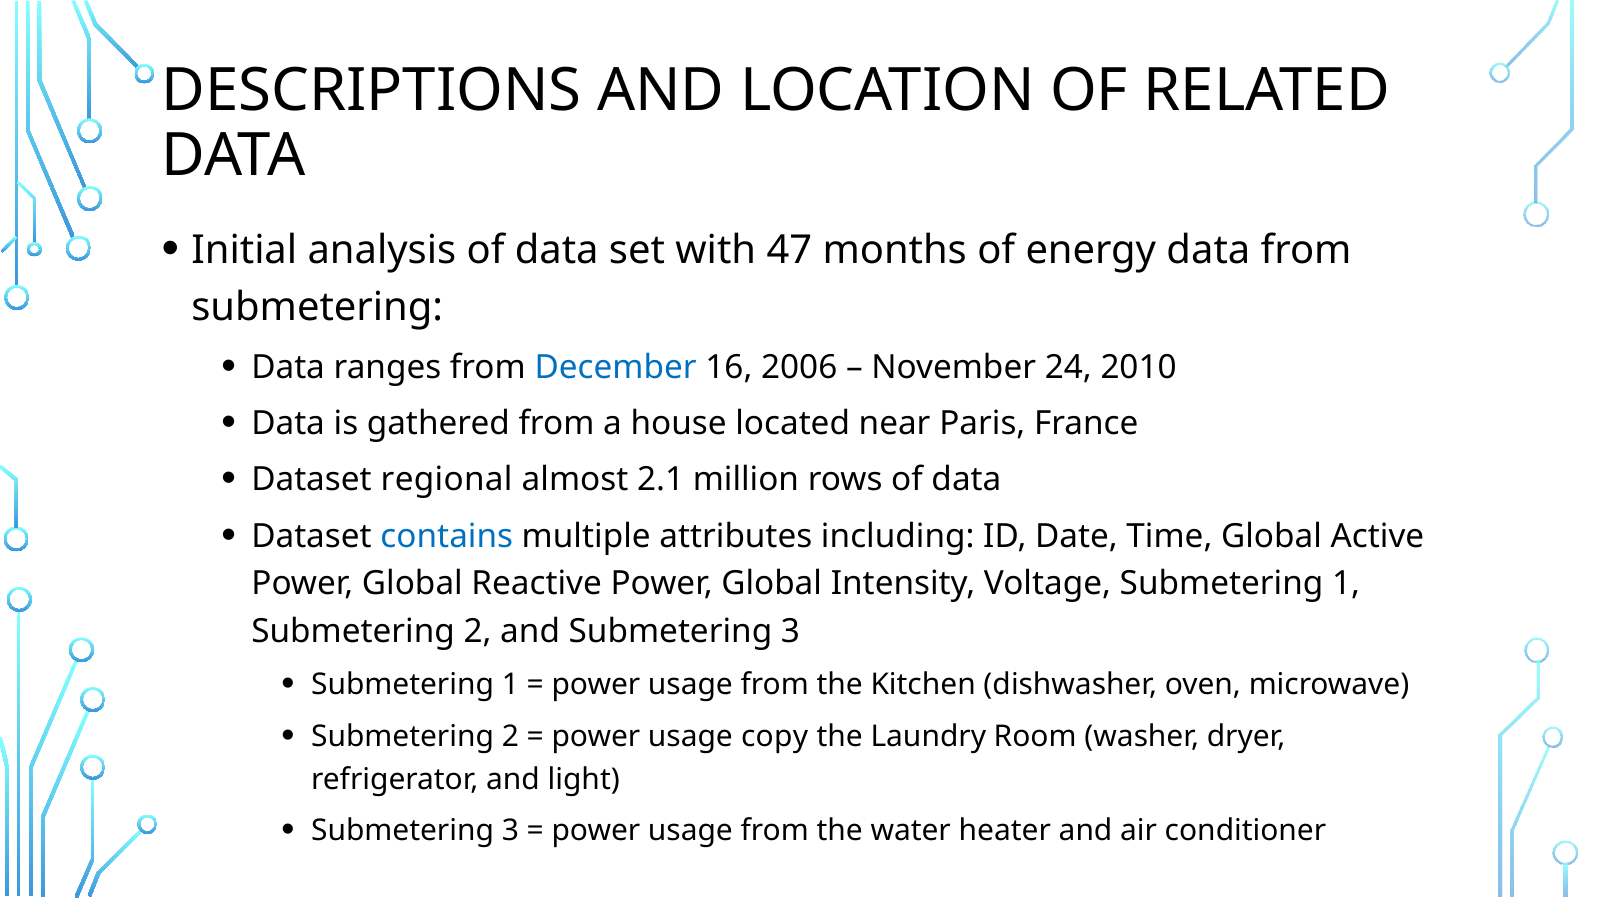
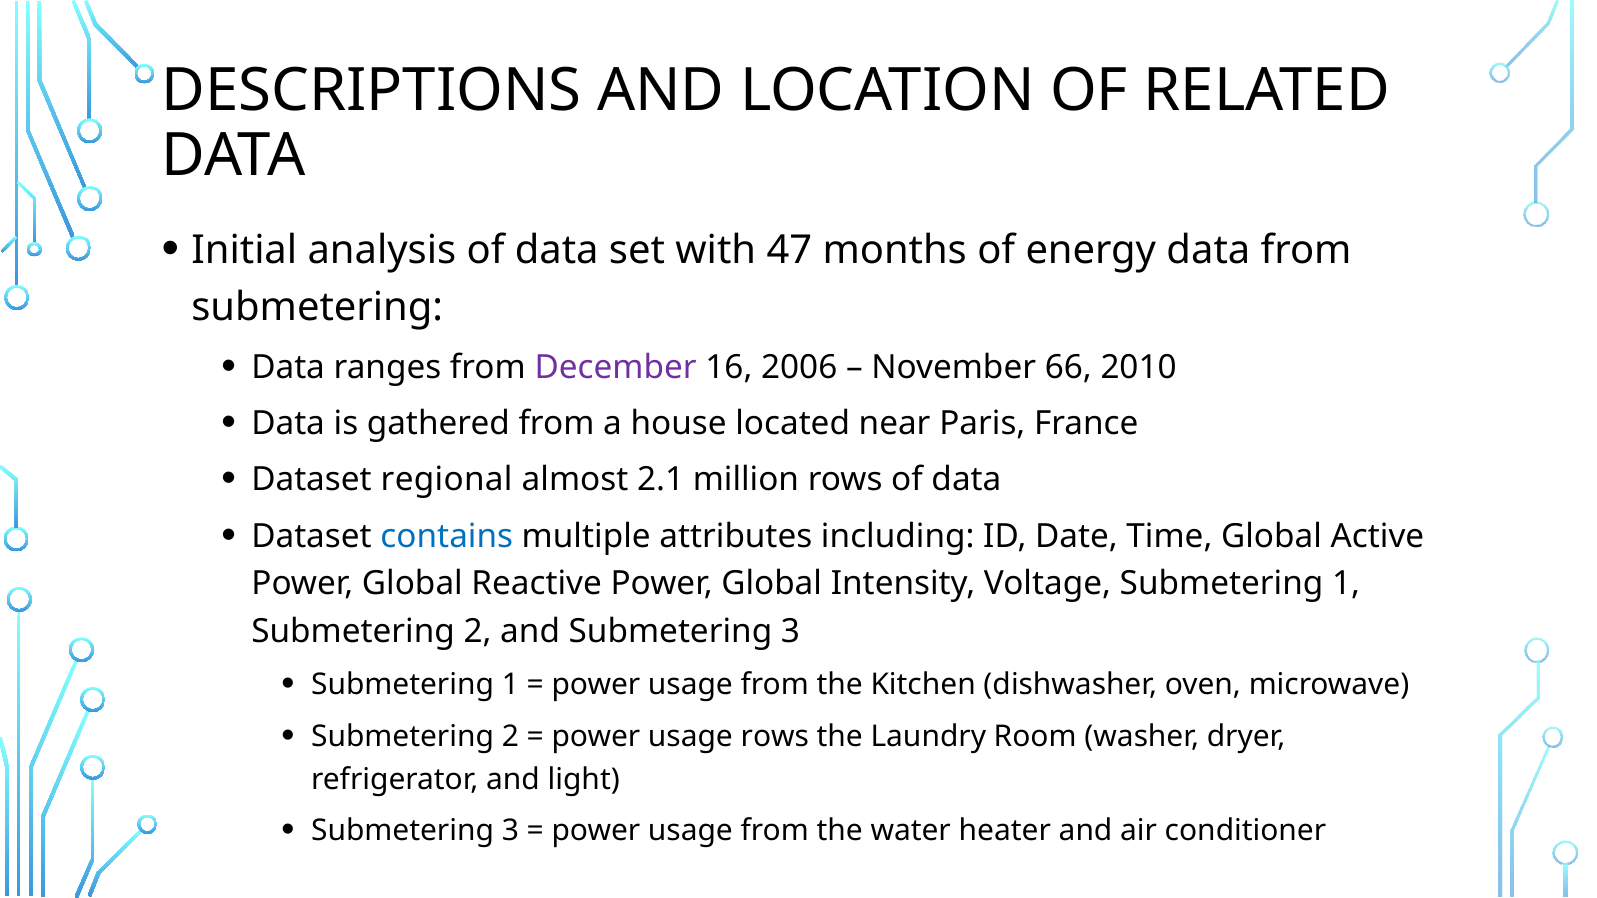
December colour: blue -> purple (616, 368)
24: 24 -> 66 (1068, 368)
usage copy: copy -> rows (775, 737)
